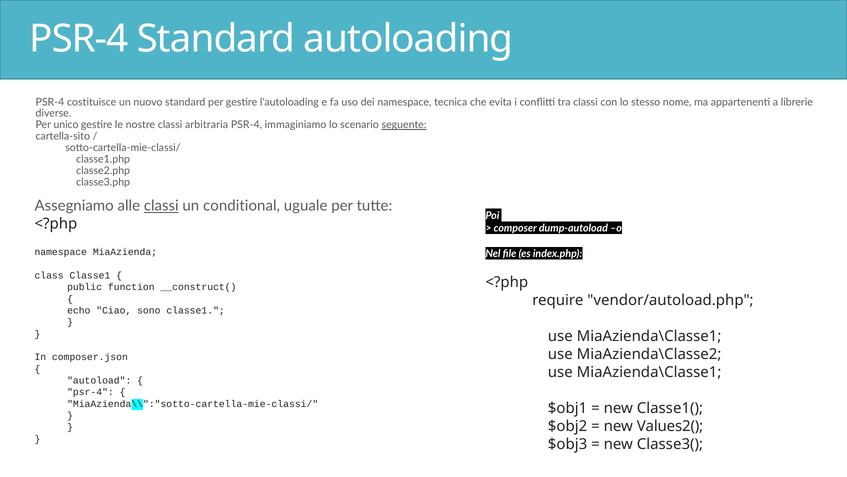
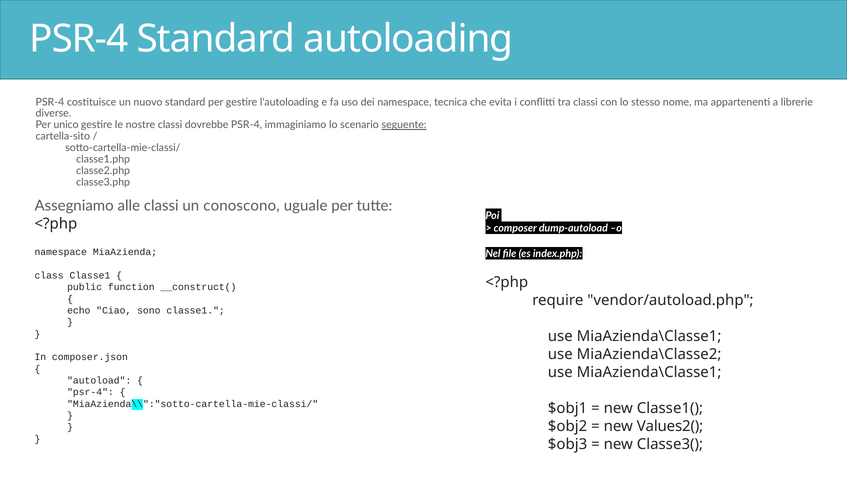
arbitraria: arbitraria -> dovrebbe (207, 125)
classi underline: present -> none (161, 206)
conditional: conditional -> conoscono (242, 206)
